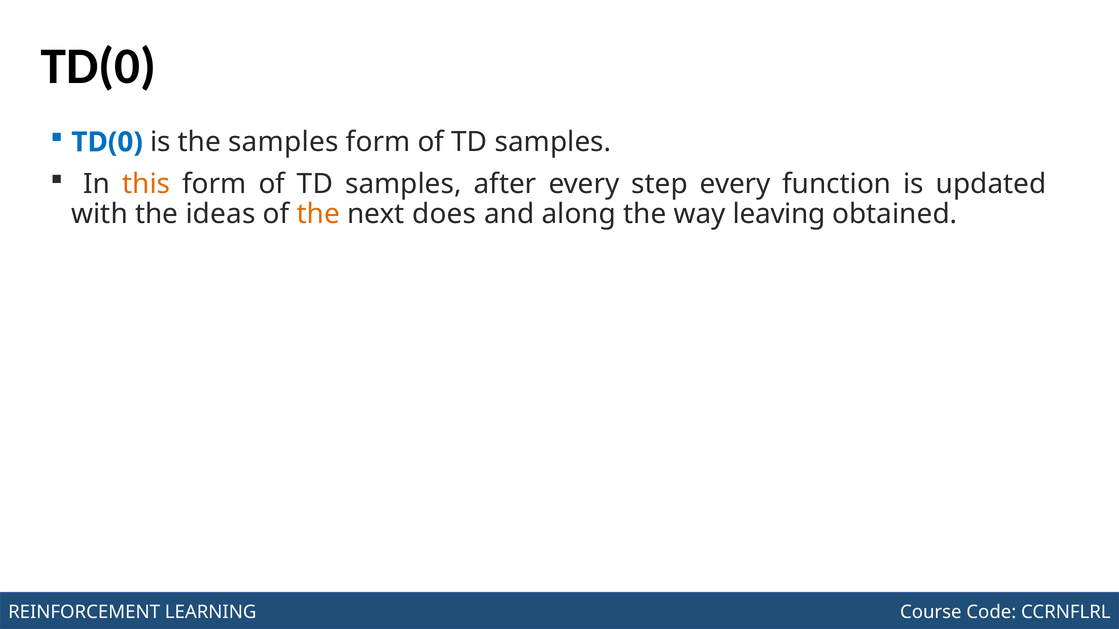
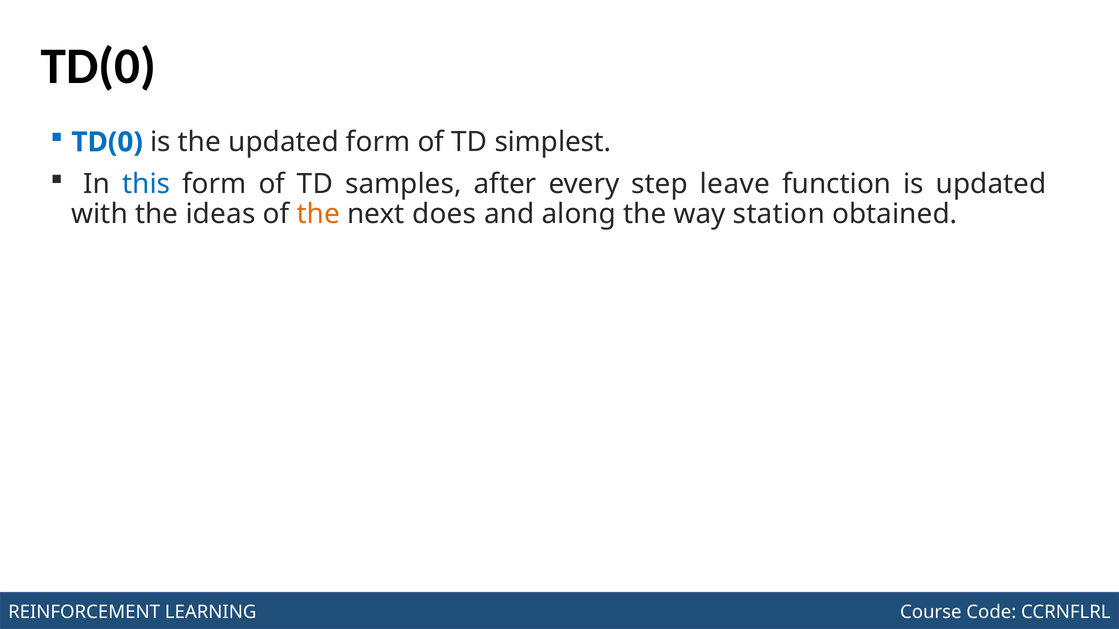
the samples: samples -> updated (284, 142)
samples: samples -> simplest (553, 142)
this colour: orange -> blue (146, 184)
step every: every -> leave (735, 184)
leaving: leaving -> station (779, 214)
